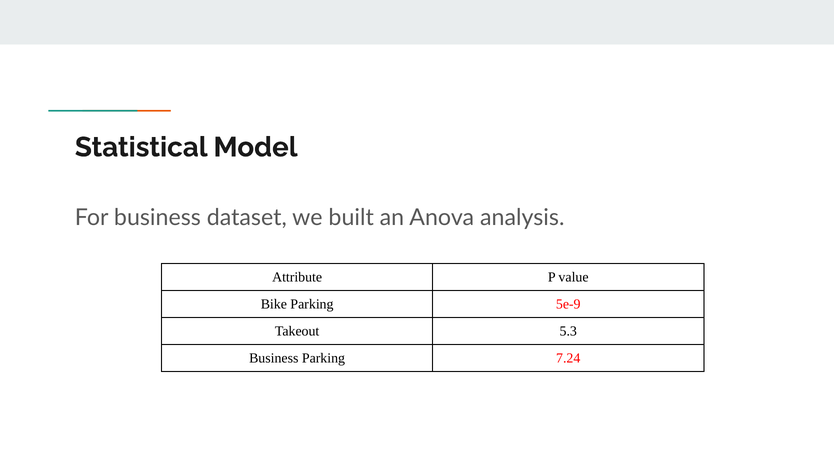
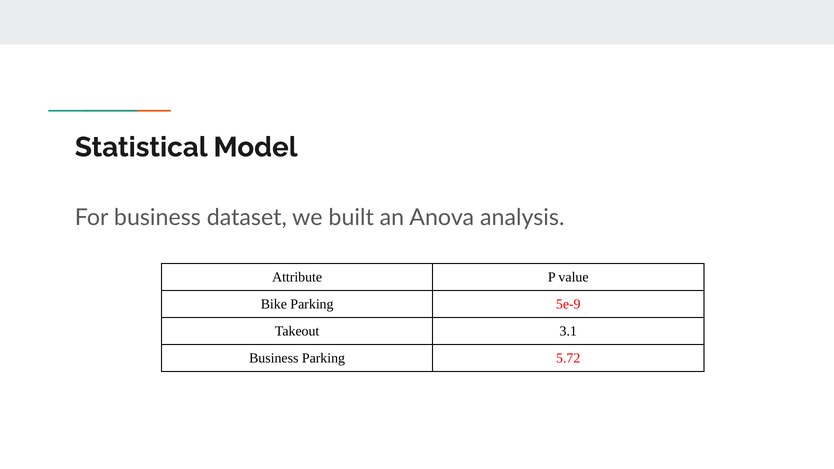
5.3: 5.3 -> 3.1 (568, 331)
7.24: 7.24 -> 5.72 (568, 358)
